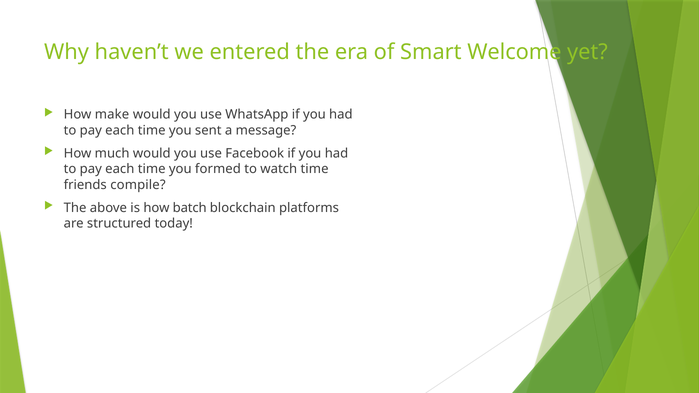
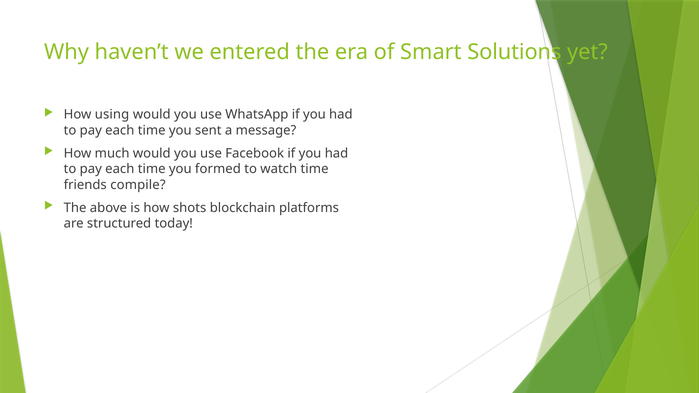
Welcome: Welcome -> Solutions (514, 52)
make: make -> using (112, 115)
batch: batch -> shots (190, 208)
